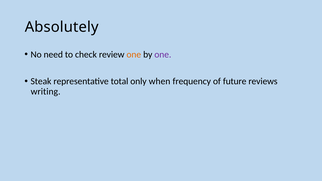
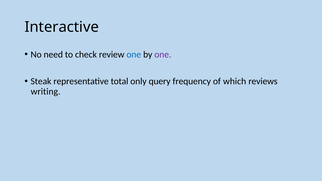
Absolutely: Absolutely -> Interactive (62, 27)
one colour: orange -> blue (134, 54)
when: when -> query (160, 81)
future: future -> which (235, 81)
